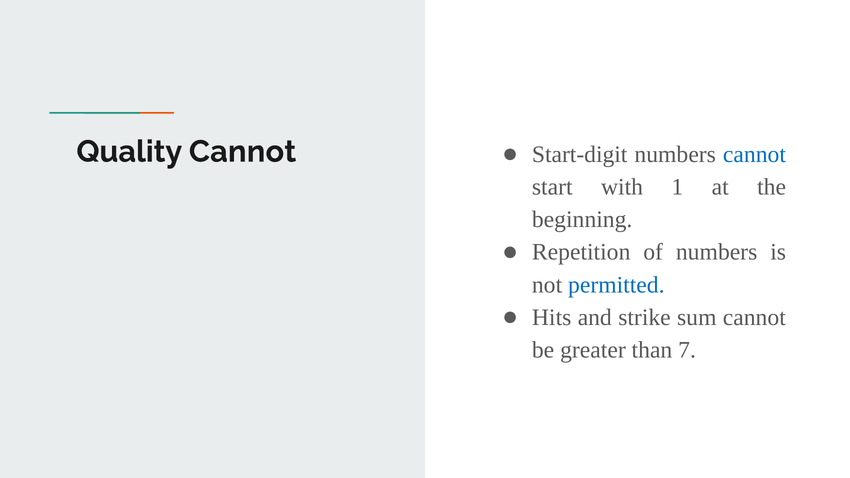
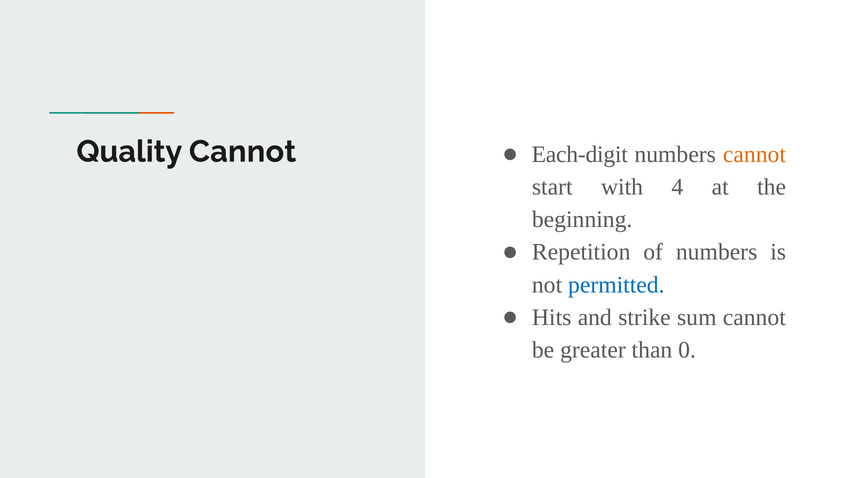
Start-digit: Start-digit -> Each-digit (580, 154)
cannot colour: blue -> orange (754, 154)
1: 1 -> 4 (677, 187)
7: 7 -> 0 (687, 350)
